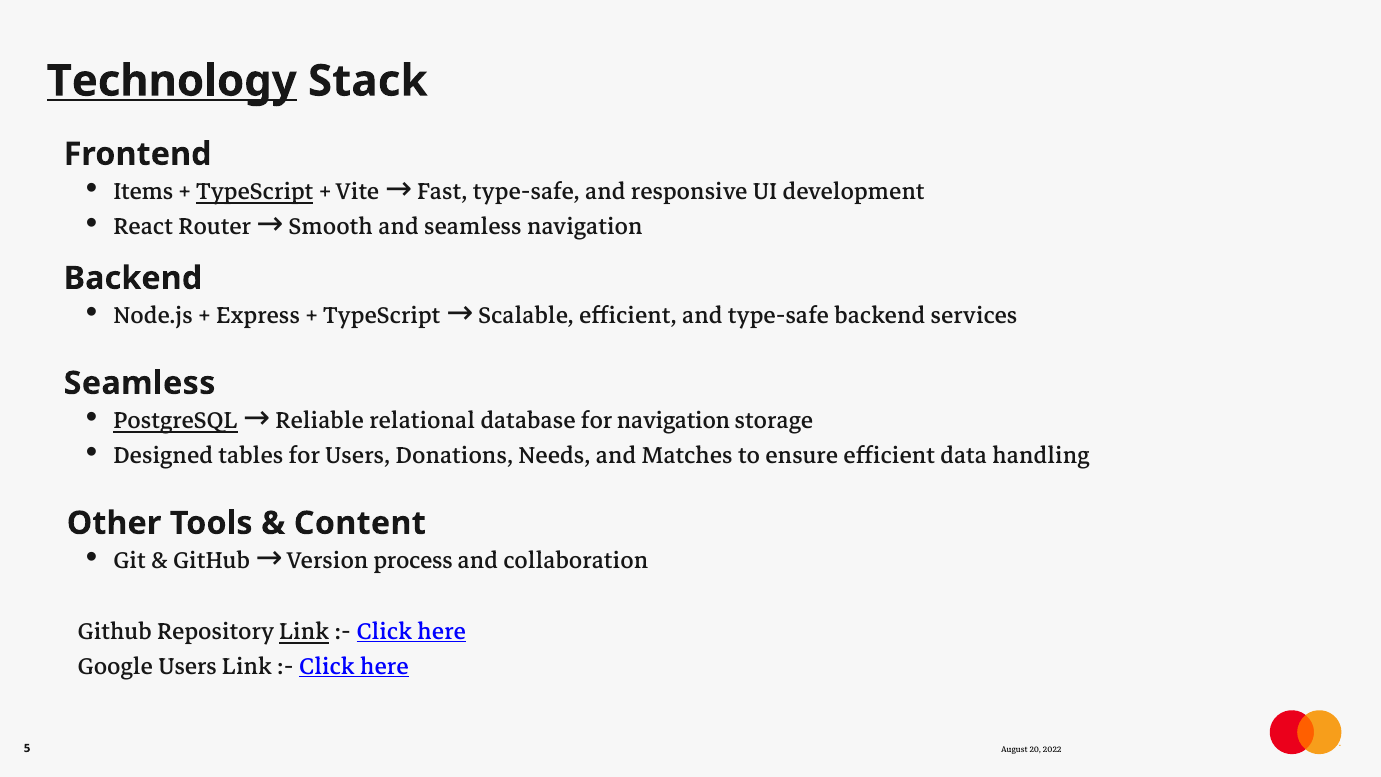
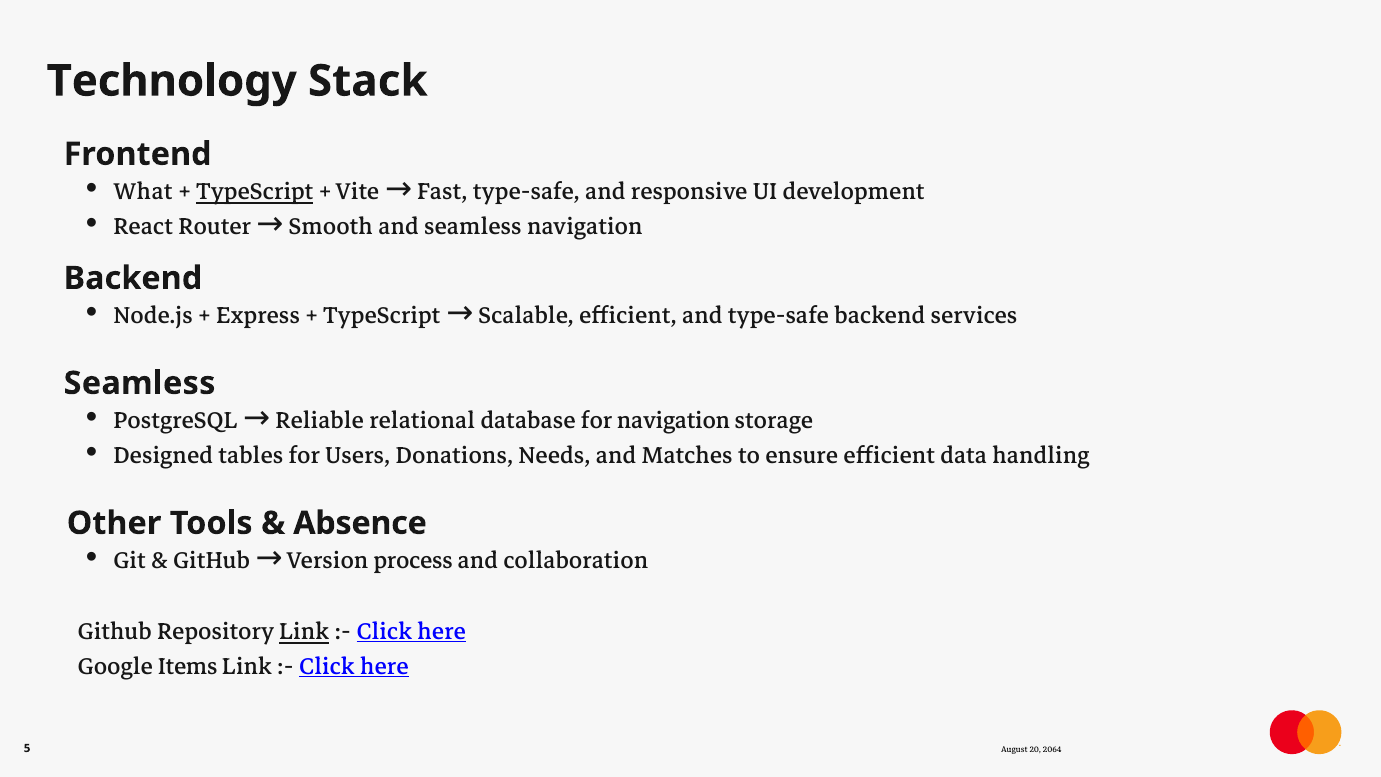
Technology underline: present -> none (172, 81)
Items: Items -> What (143, 189)
PostgreSQL underline: present -> none (175, 418)
Content: Content -> Absence (360, 523)
Google Users: Users -> Items (188, 664)
2022: 2022 -> 2064 (1052, 748)
